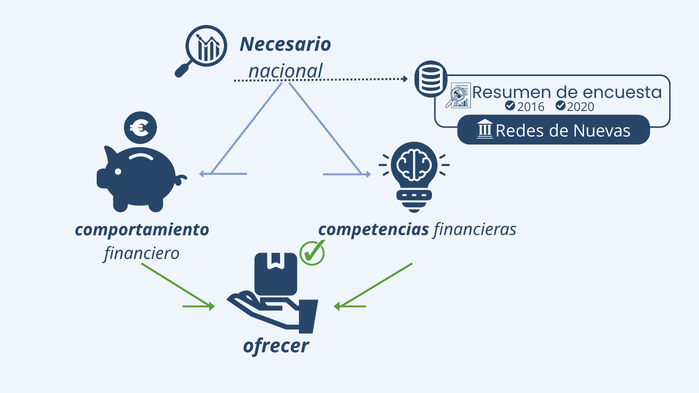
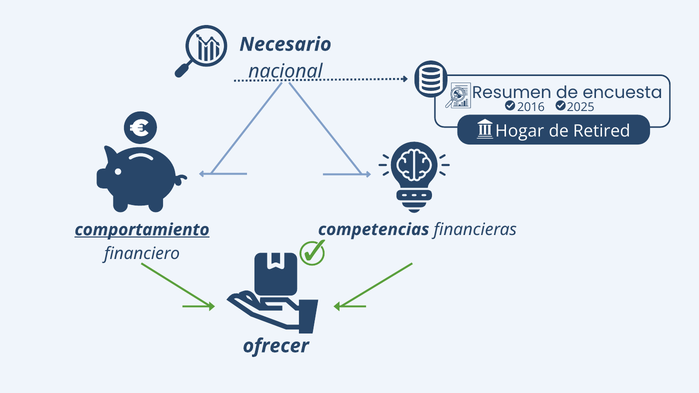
2020: 2020 -> 2025 (581, 107)
Redes: Redes -> Hogar (520, 131)
Nuevas: Nuevas -> Retired (602, 131)
comportamiento underline: none -> present (142, 230)
